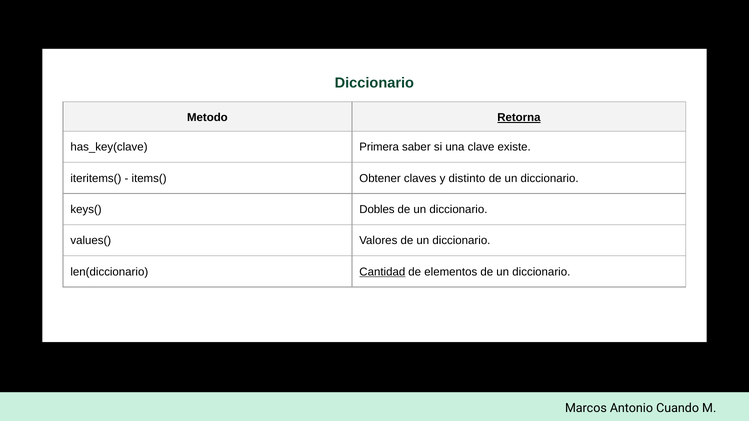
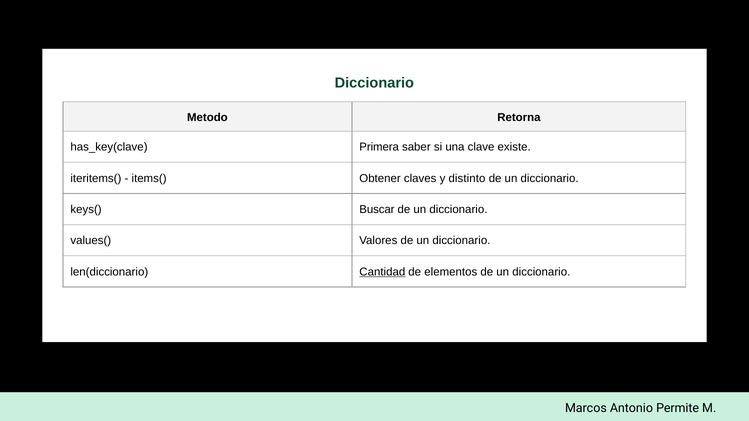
Retorna underline: present -> none (519, 118)
Dobles: Dobles -> Buscar (377, 210)
Cuando: Cuando -> Permite (678, 408)
